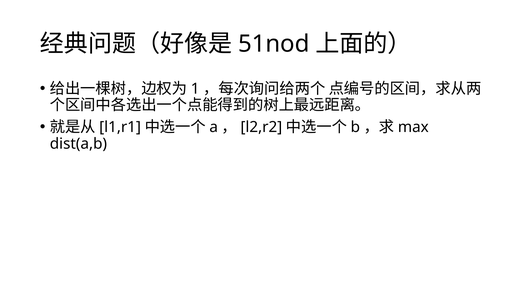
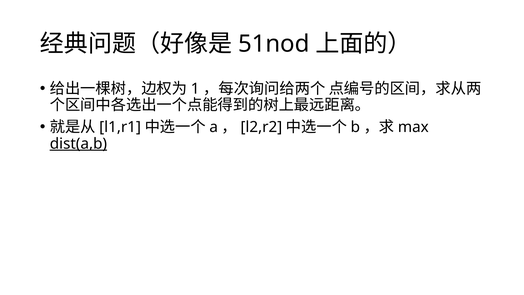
dist(a,b underline: none -> present (78, 144)
